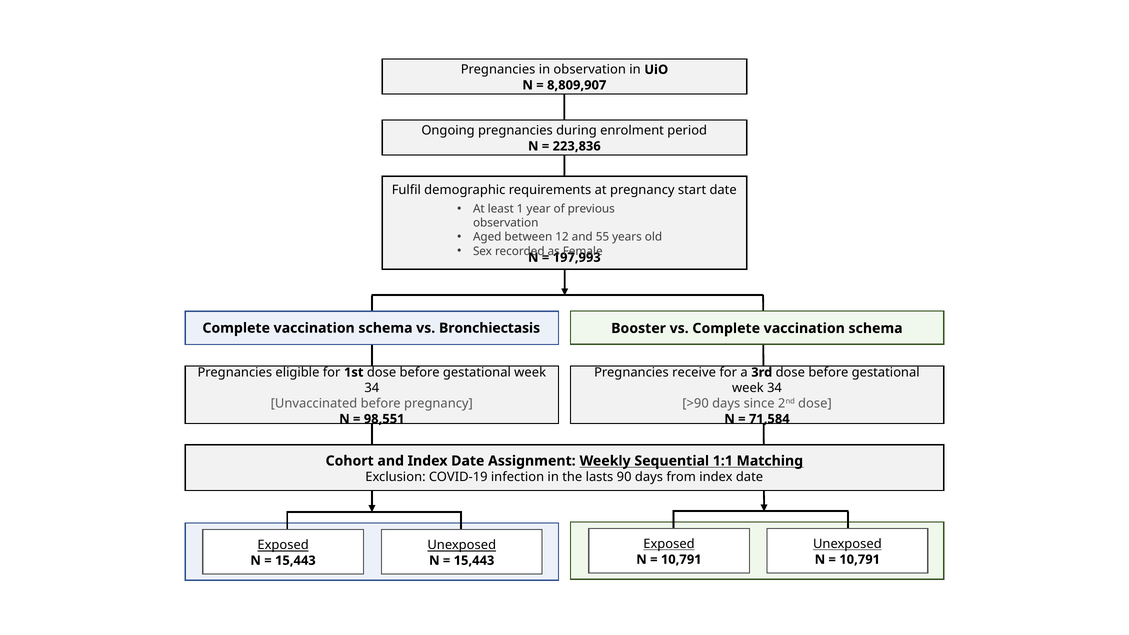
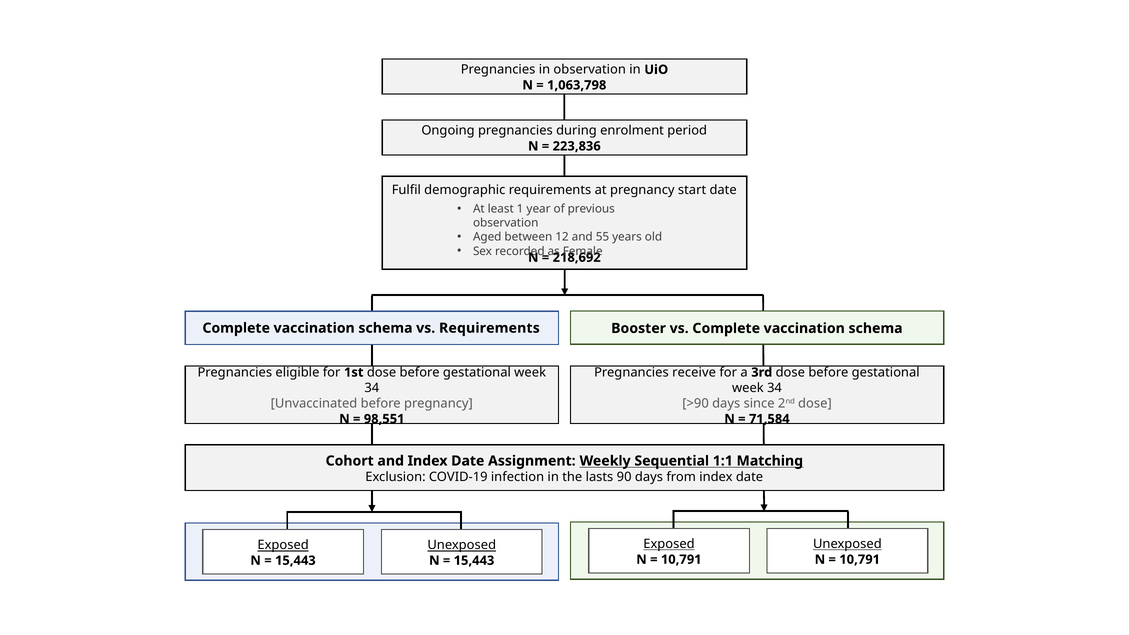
8,809,907: 8,809,907 -> 1,063,798 (577, 85)
197,993: 197,993 -> 218,692 (577, 258)
vs Bronchiectasis: Bronchiectasis -> Requirements (489, 328)
